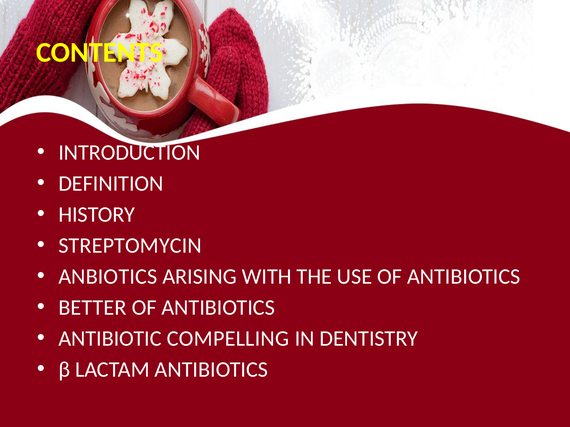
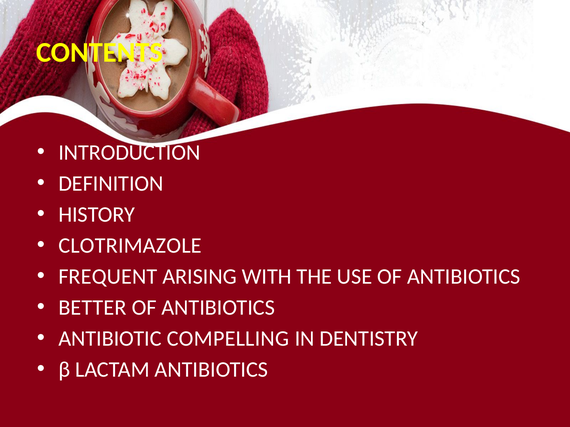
STREPTOMYCIN: STREPTOMYCIN -> CLOTRIMAZOLE (130, 246)
ANBIOTICS: ANBIOTICS -> FREQUENT (108, 277)
